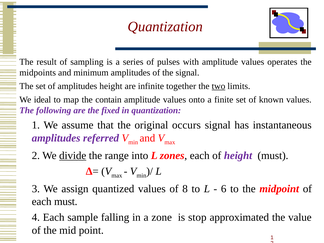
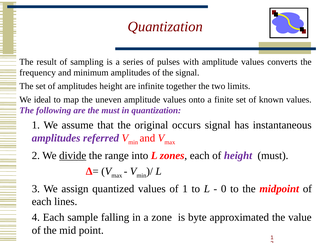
operates: operates -> converts (282, 62)
midpoints: midpoints -> frequency (38, 73)
two underline: present -> none (219, 86)
contain: contain -> uneven (108, 100)
the fixed: fixed -> must (110, 110)
of 8: 8 -> 1 (185, 189)
6: 6 -> 0 (224, 189)
each must: must -> lines (66, 202)
stop: stop -> byte (197, 217)
